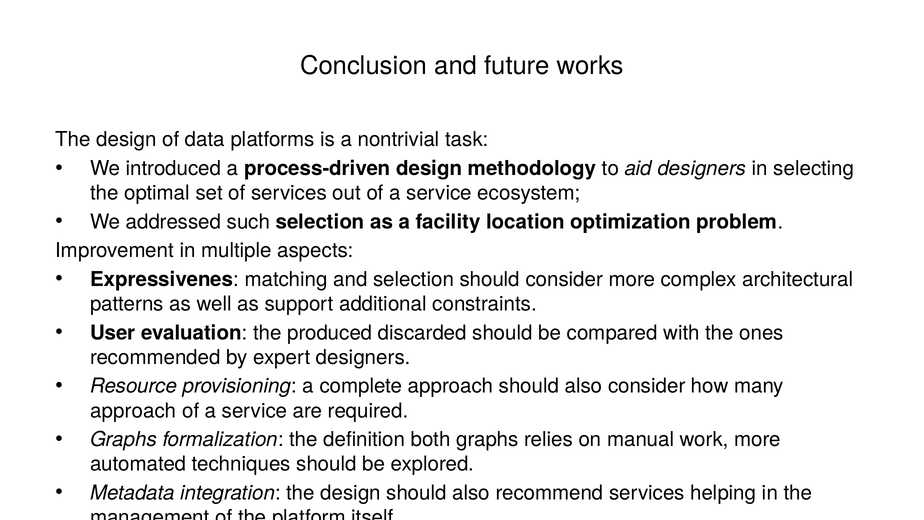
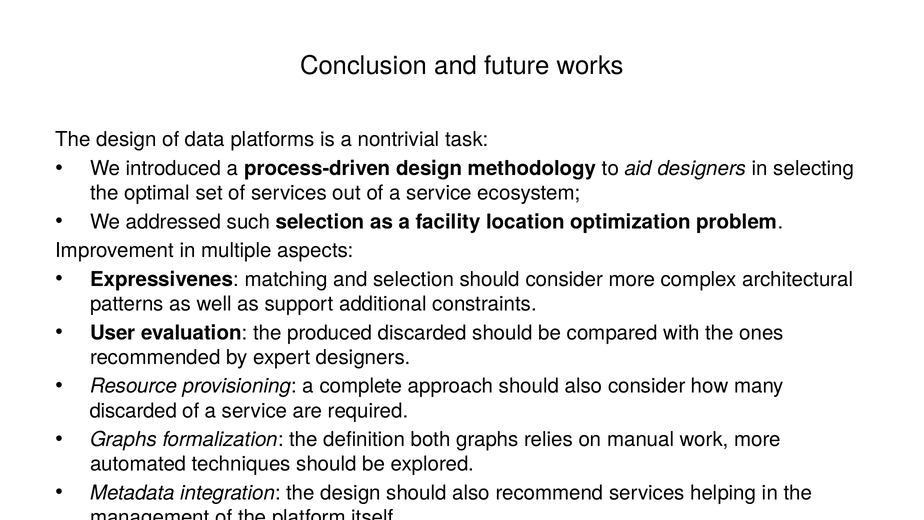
approach: approach -> discarded (133, 411)
